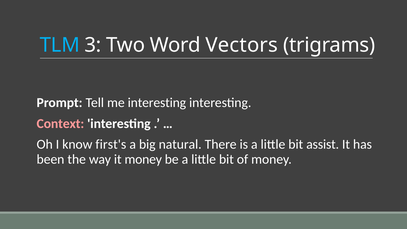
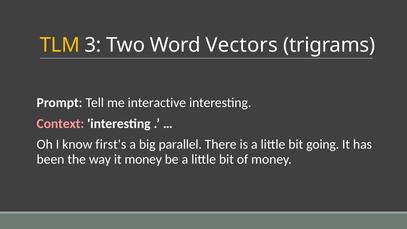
TLM colour: light blue -> yellow (60, 45)
me interesting: interesting -> interactive (157, 103)
natural: natural -> parallel (180, 144)
assist: assist -> going (323, 144)
